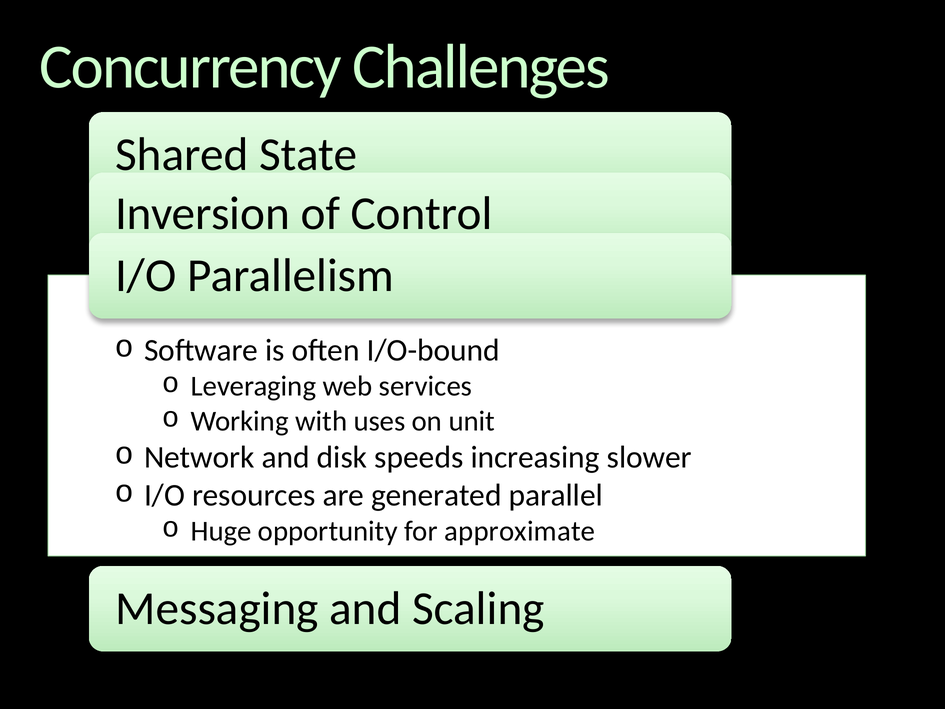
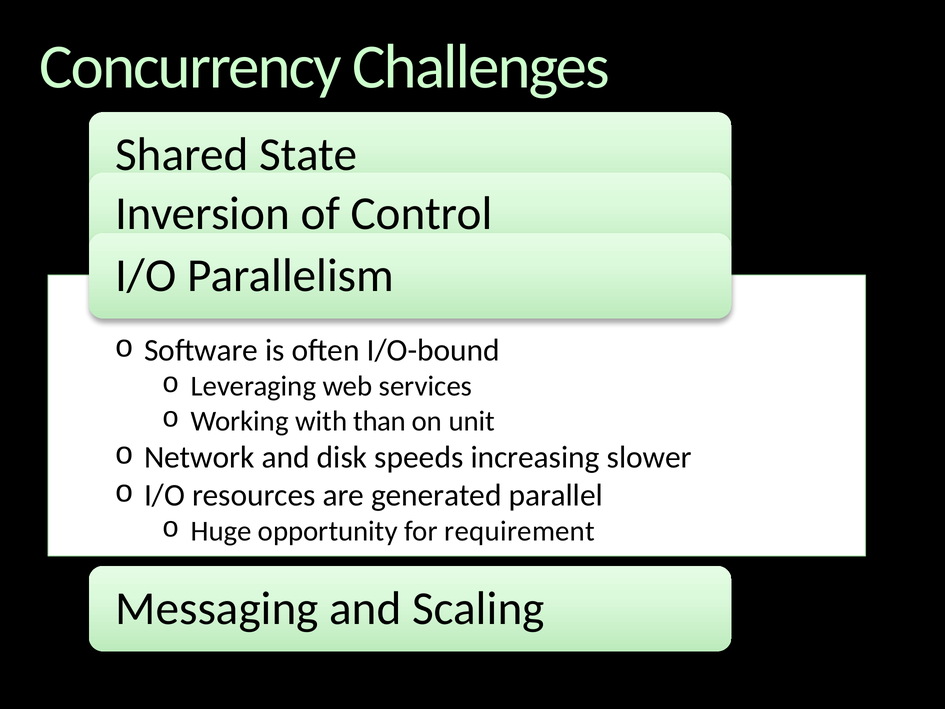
uses: uses -> than (380, 421)
approximate: approximate -> requirement (520, 531)
